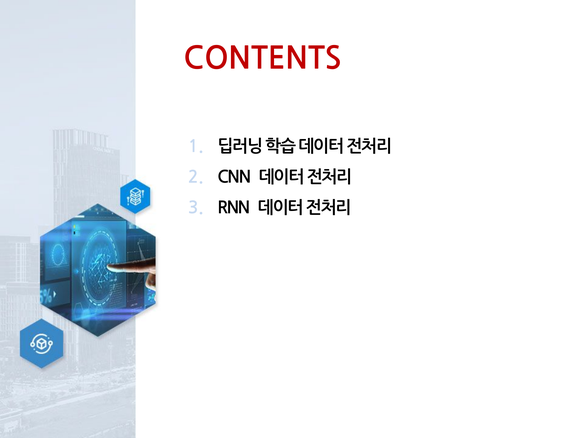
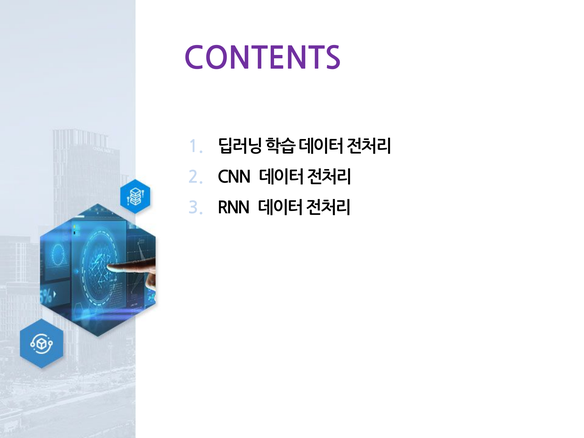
CONTENTS colour: red -> purple (263, 59)
